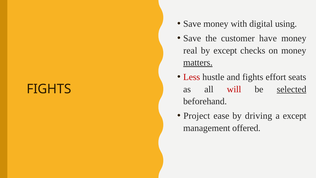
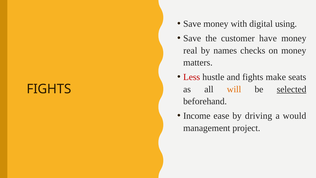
by except: except -> names (225, 50)
matters underline: present -> none (198, 63)
effort: effort -> make (276, 77)
will colour: red -> orange (234, 89)
Project: Project -> Income (197, 116)
a except: except -> would (295, 116)
offered: offered -> project (246, 128)
